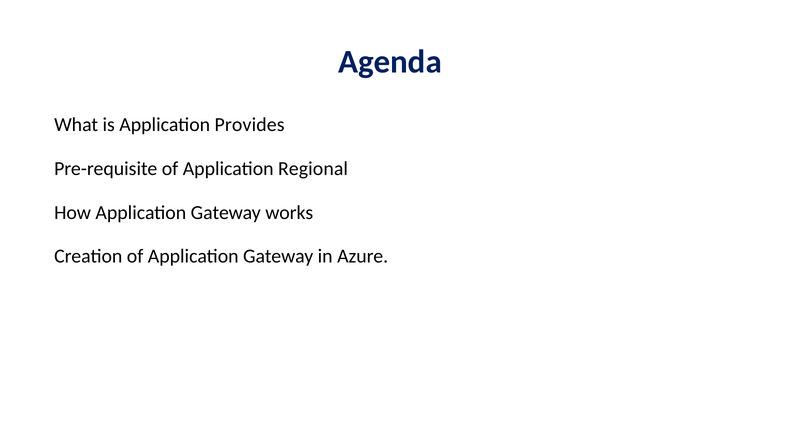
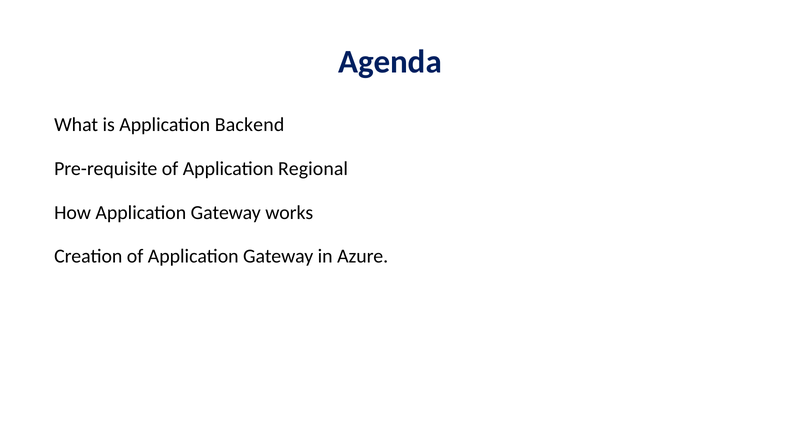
Provides: Provides -> Backend (250, 125)
